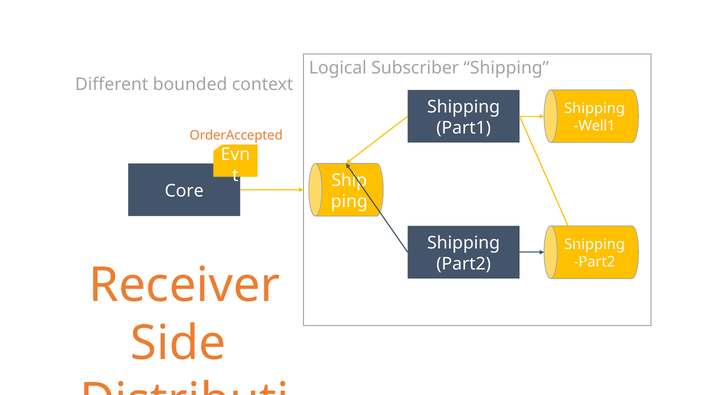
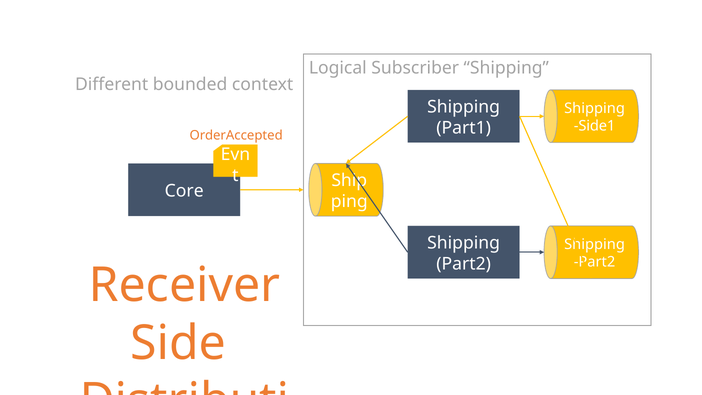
Well1: Well1 -> Side1 (595, 126)
